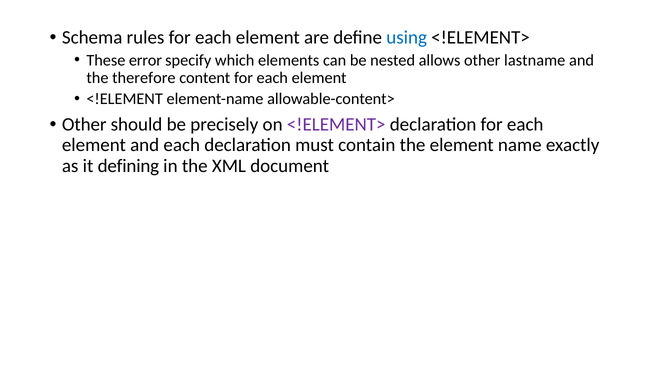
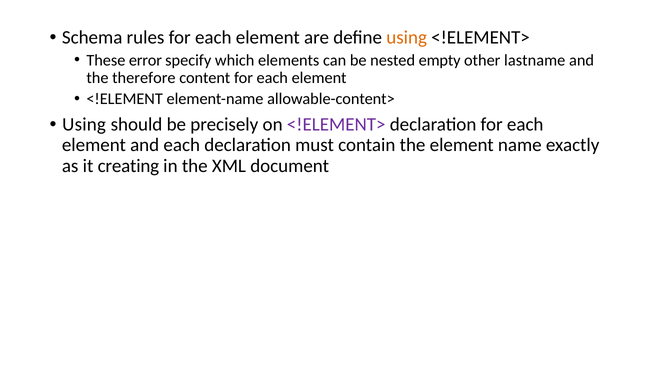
using colour: blue -> orange (407, 38)
allows: allows -> empty (440, 60)
Other: Other -> Using (84, 125)
defining: defining -> creating (128, 166)
